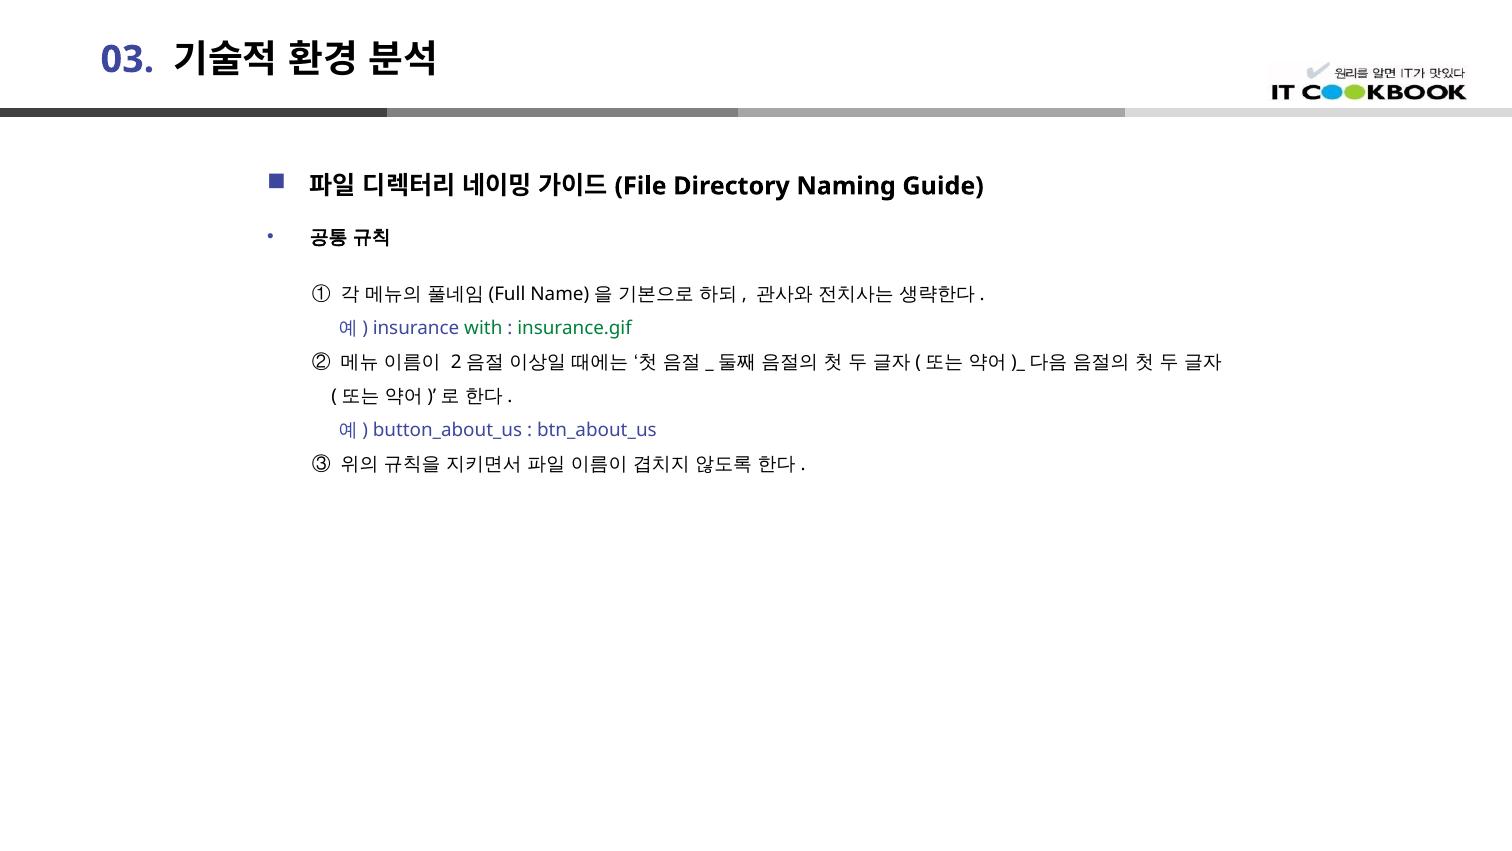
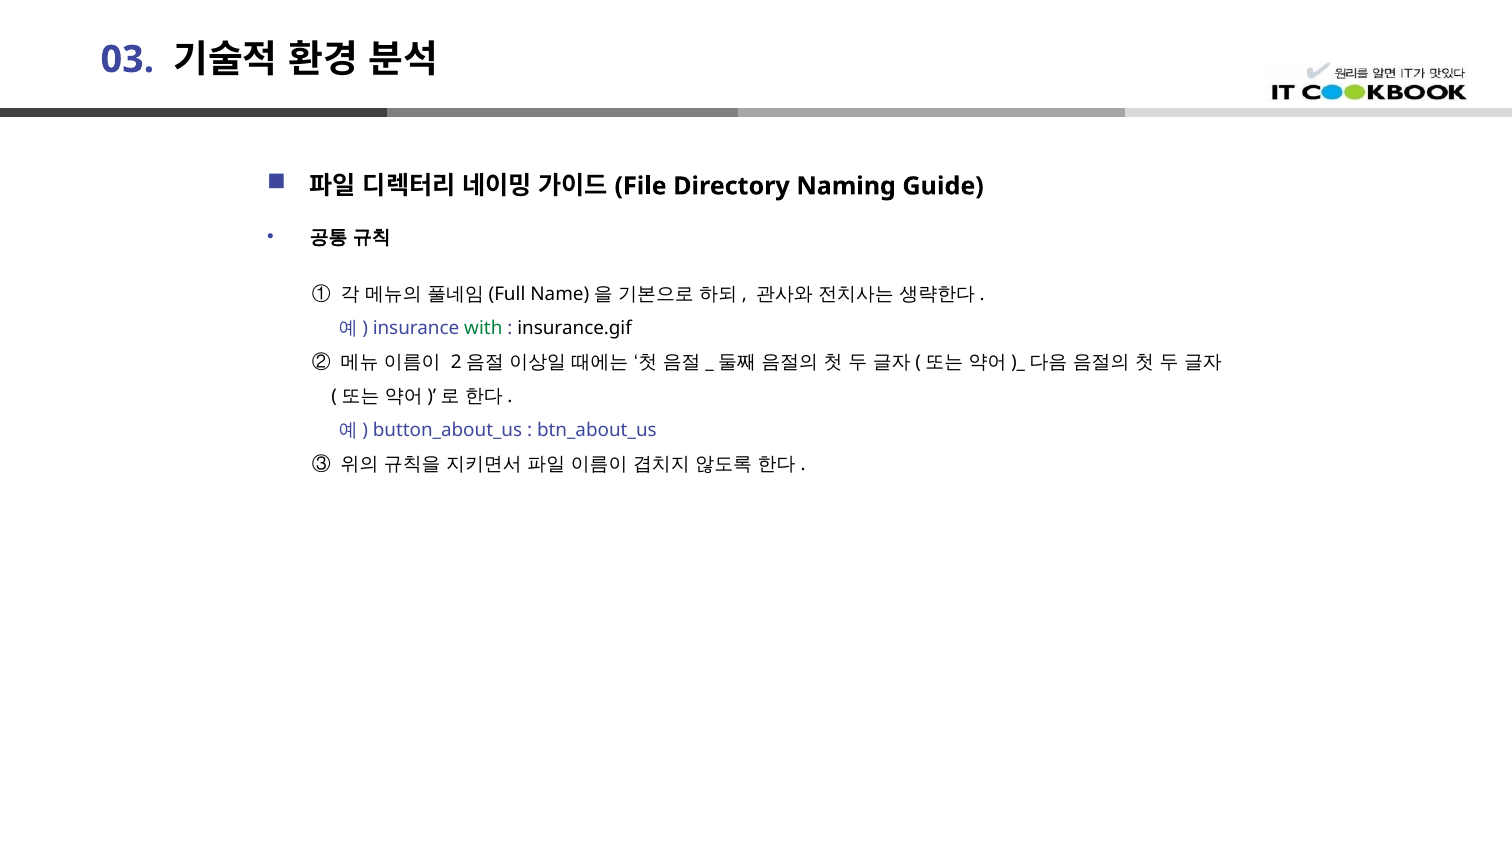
insurance.gif colour: green -> black (575, 328)
